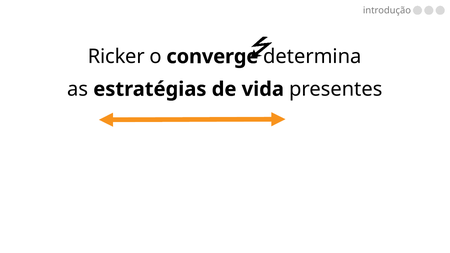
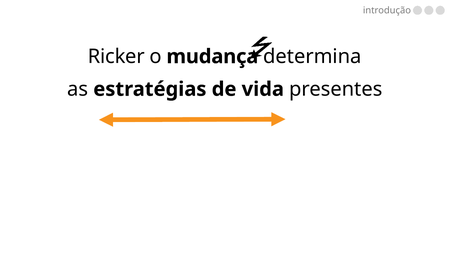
converge: converge -> mudança (212, 57)
